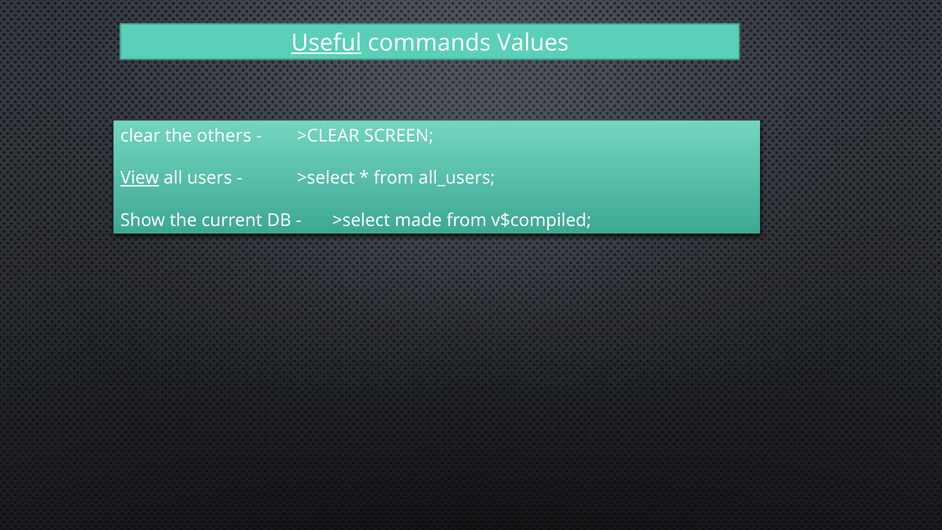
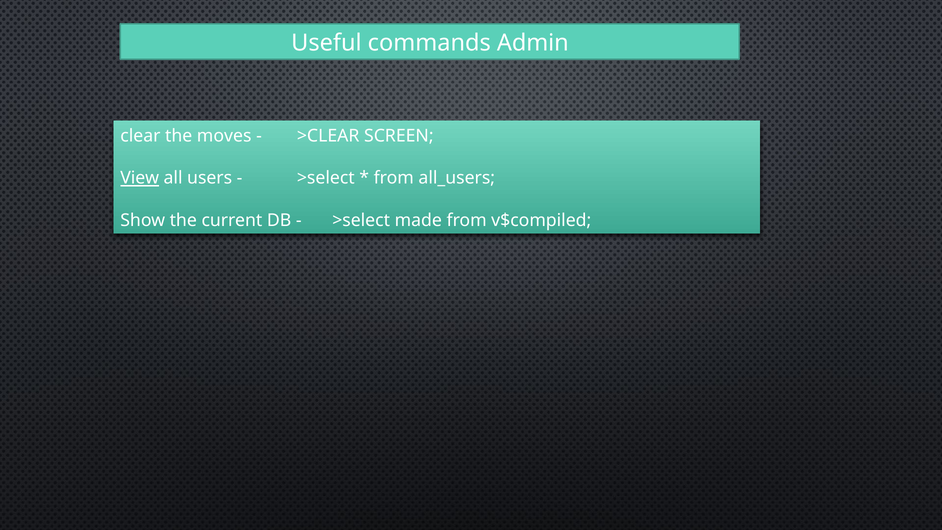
Useful underline: present -> none (326, 43)
Values: Values -> Admin (533, 43)
others: others -> moves (224, 136)
